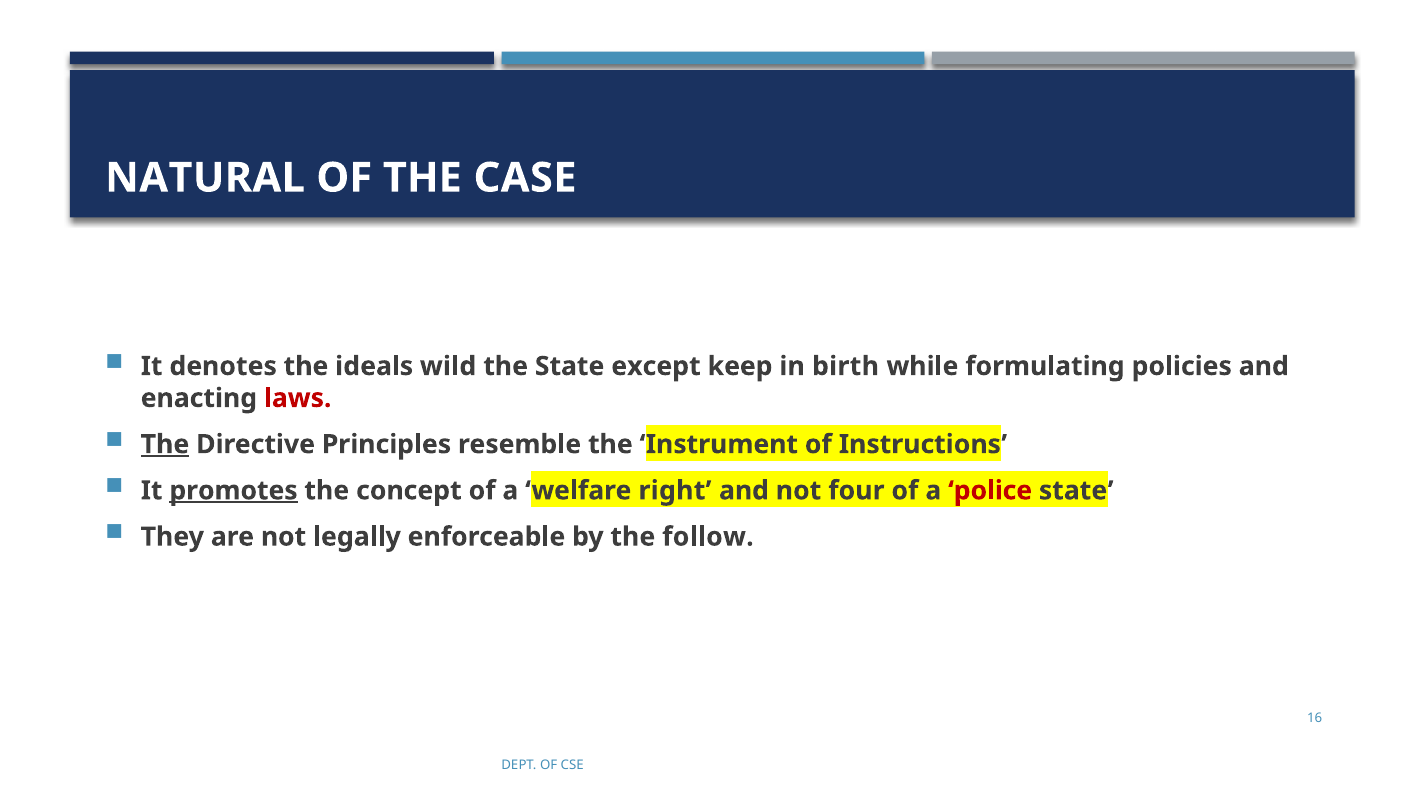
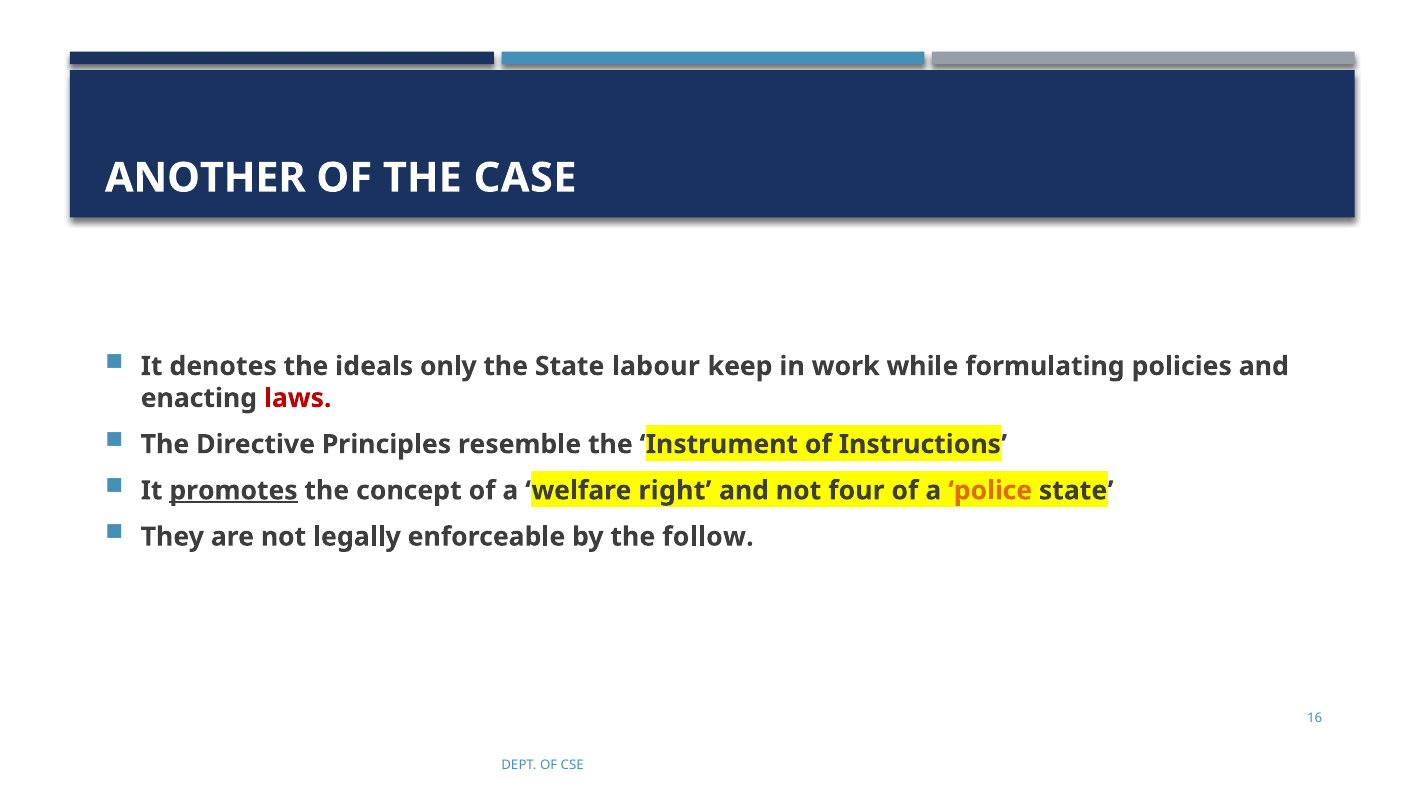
NATURAL: NATURAL -> ANOTHER (205, 178)
wild: wild -> only (448, 366)
except: except -> labour (656, 366)
birth: birth -> work (846, 366)
The underline: present -> none (165, 444)
police colour: red -> orange (990, 491)
